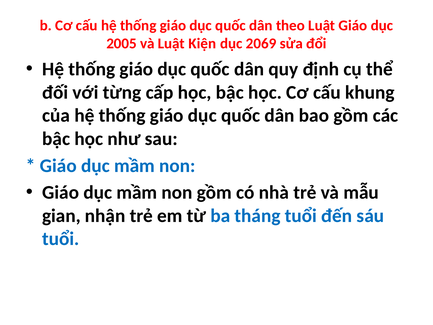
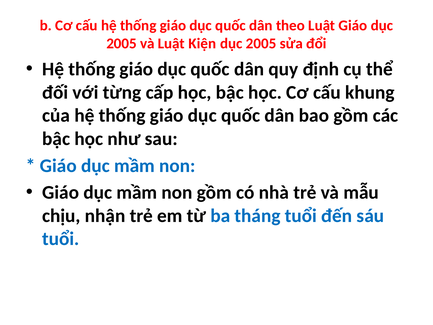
2069: 2069 -> 2005 (261, 44)
gian: gian -> chịu (61, 216)
